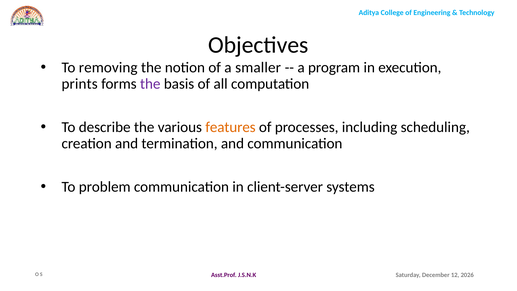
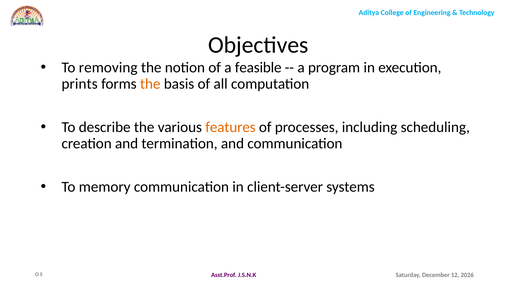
smaller: smaller -> feasible (258, 68)
the colour: purple -> orange (150, 84)
problem: problem -> memory (105, 187)
